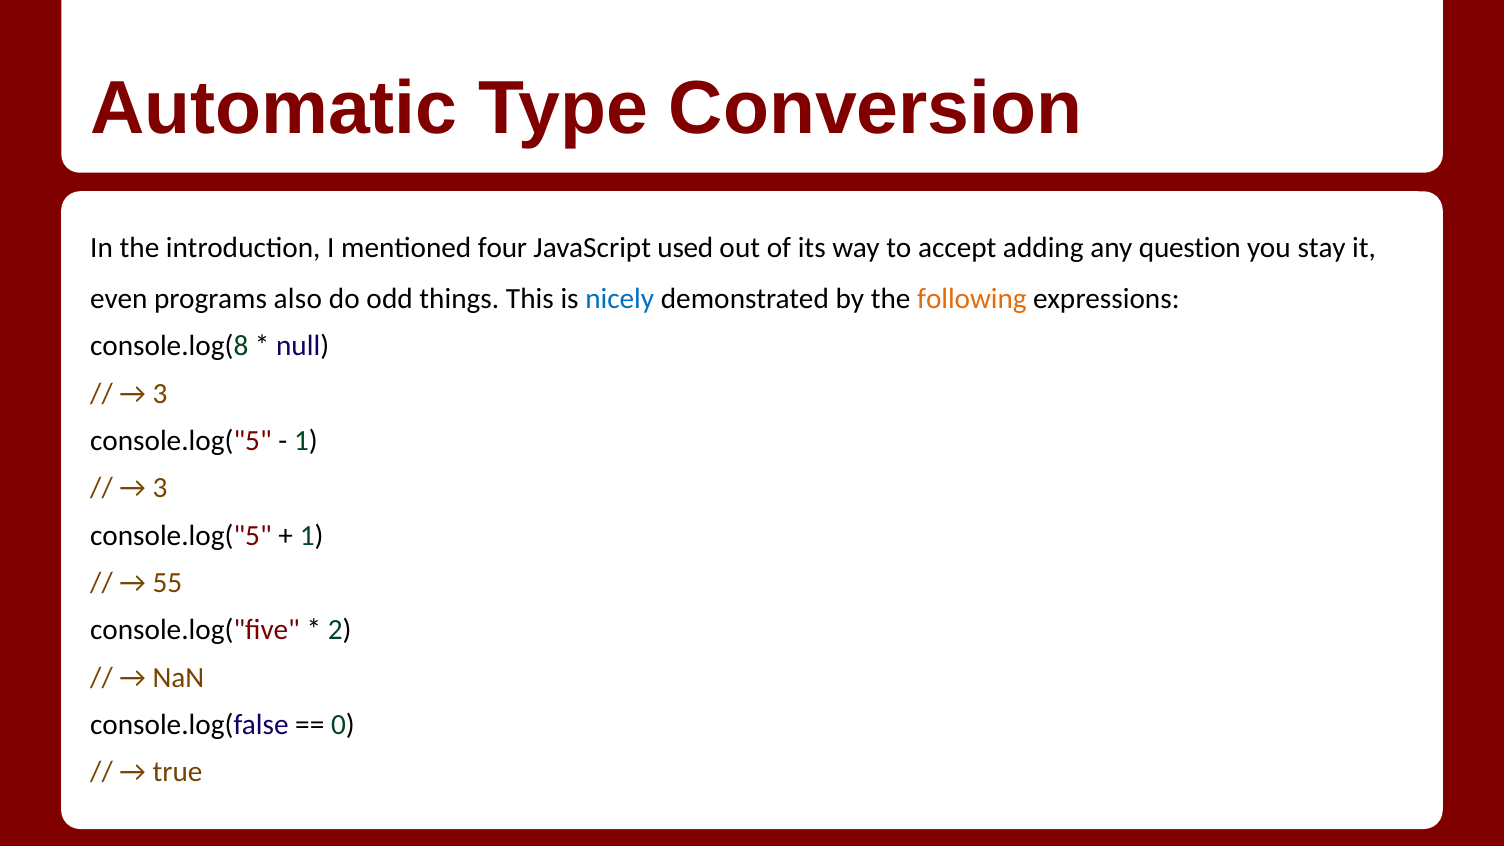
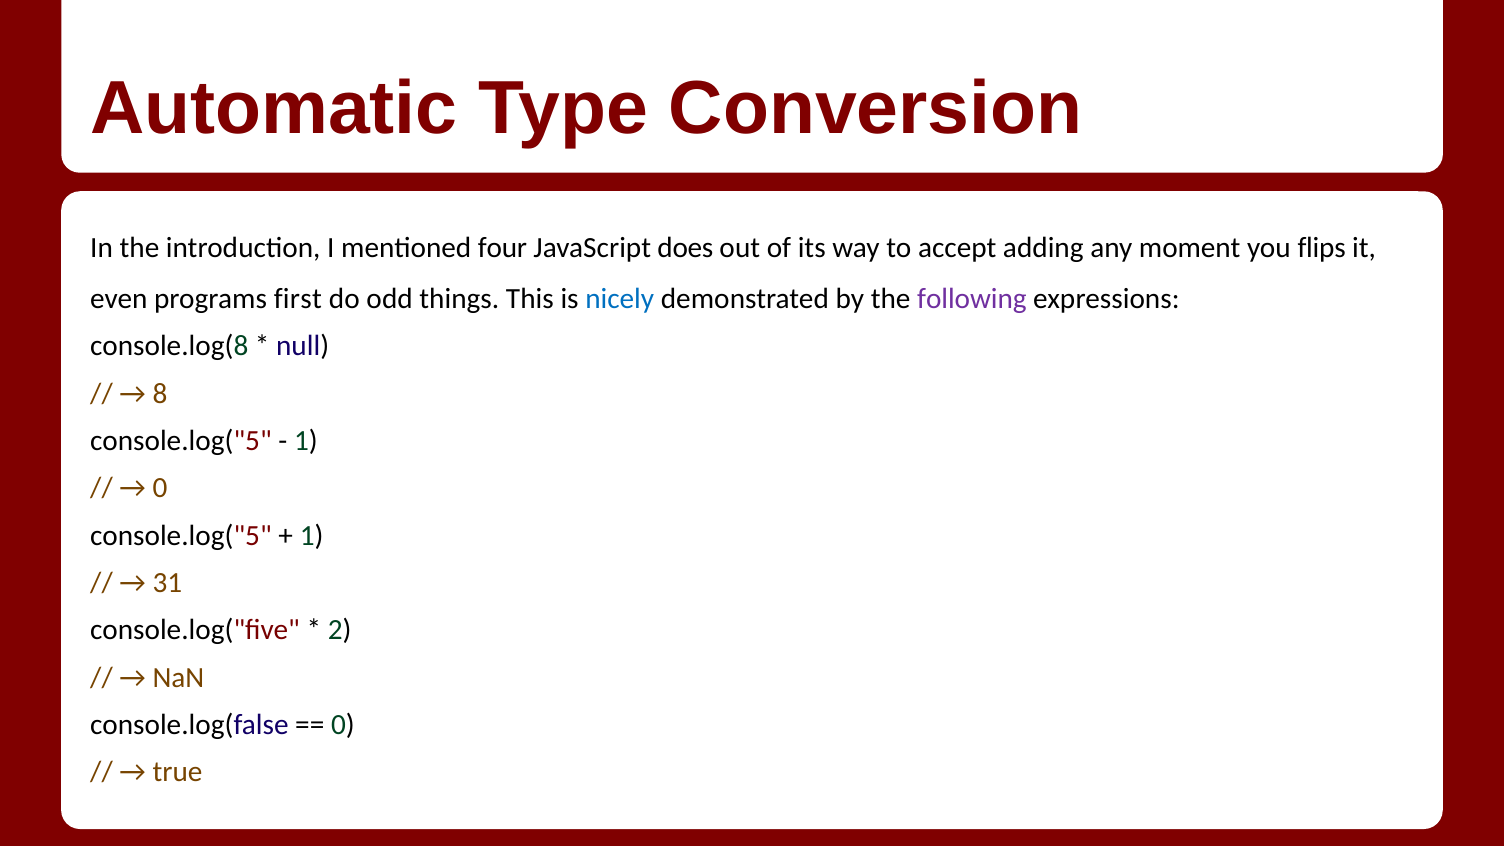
used: used -> does (685, 248)
question: question -> moment (1190, 248)
stay: stay -> flips (1322, 248)
also: also -> first (298, 299)
following colour: orange -> purple (972, 299)
3: 3 -> 8 (160, 393)
3: 3 -> 0 (160, 488)
55: 55 -> 31 (167, 583)
